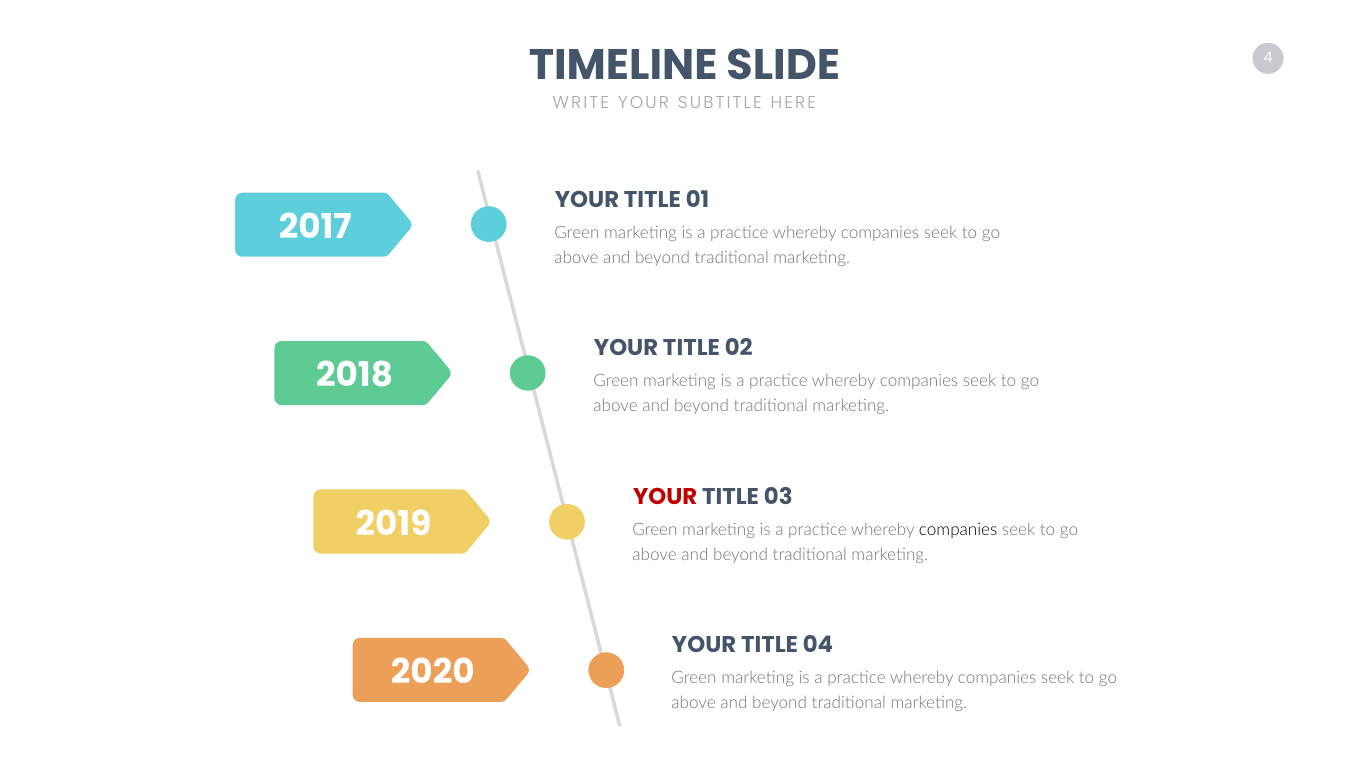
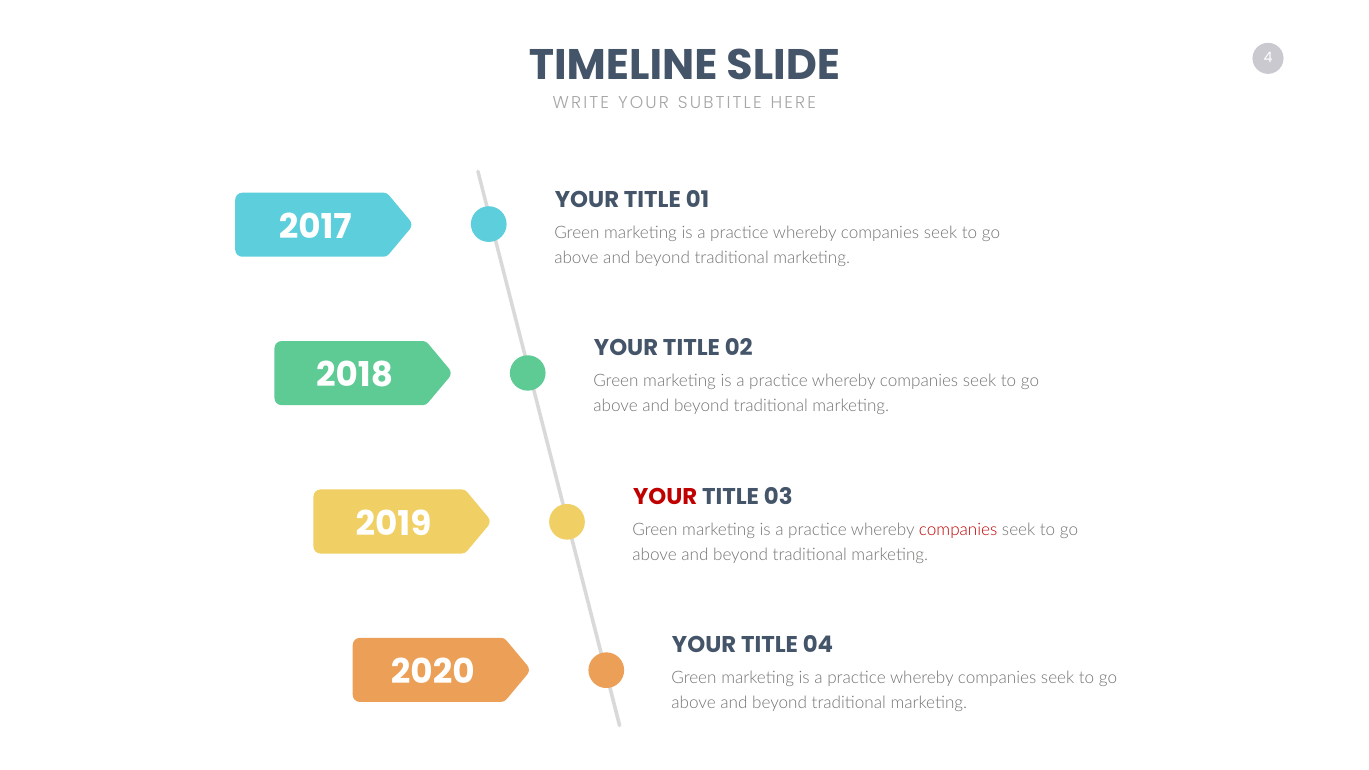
companies colour: black -> red (958, 530)
